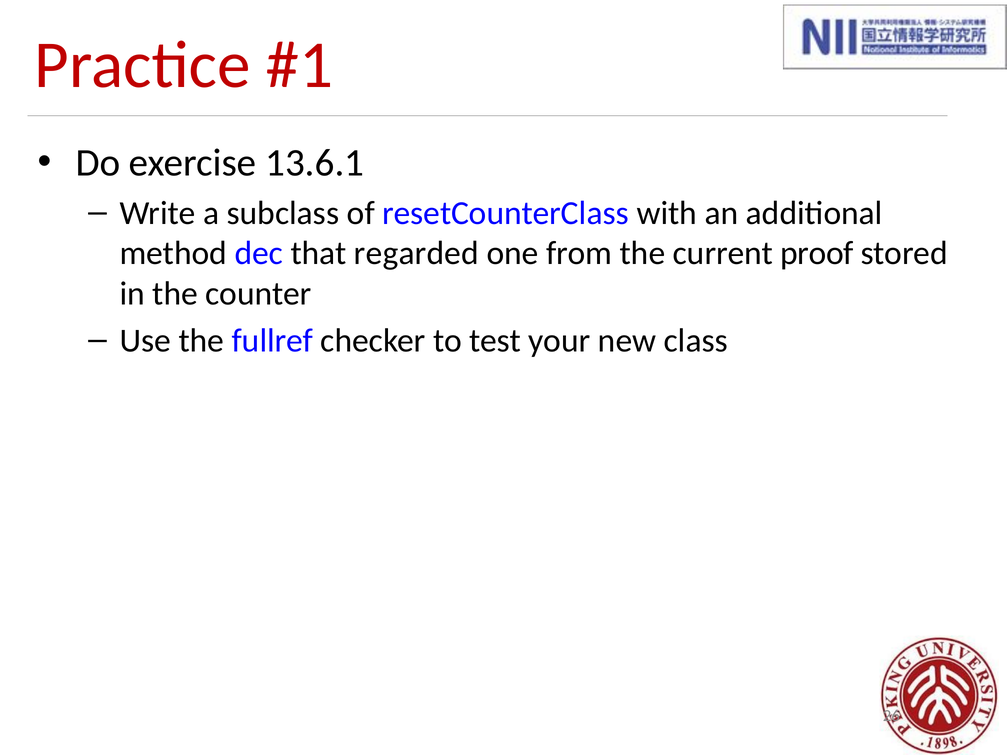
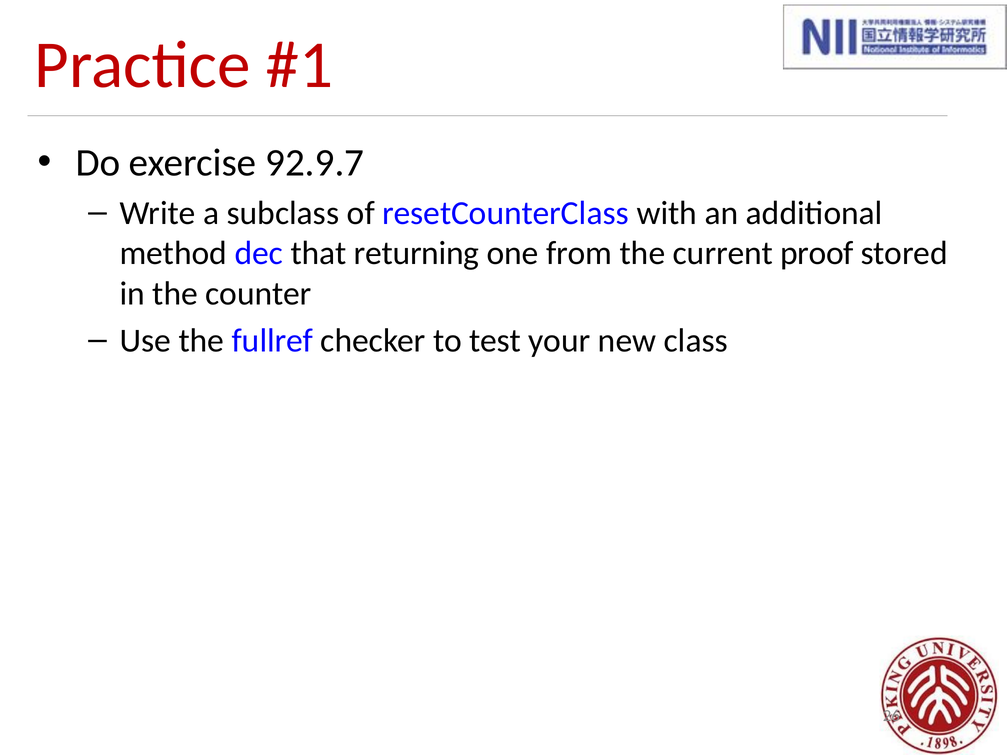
13.6.1: 13.6.1 -> 92.9.7 (315, 163)
regarded: regarded -> returning (417, 253)
